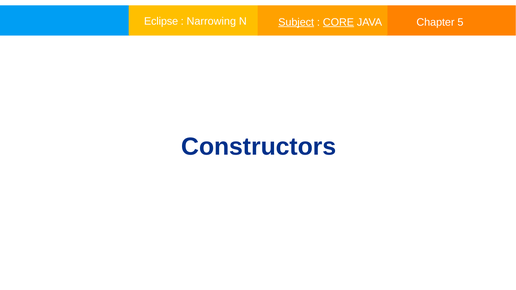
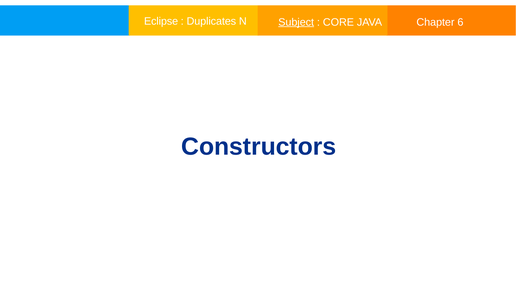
Narrowing: Narrowing -> Duplicates (211, 21)
5: 5 -> 6 (460, 22)
CORE underline: present -> none (338, 22)
